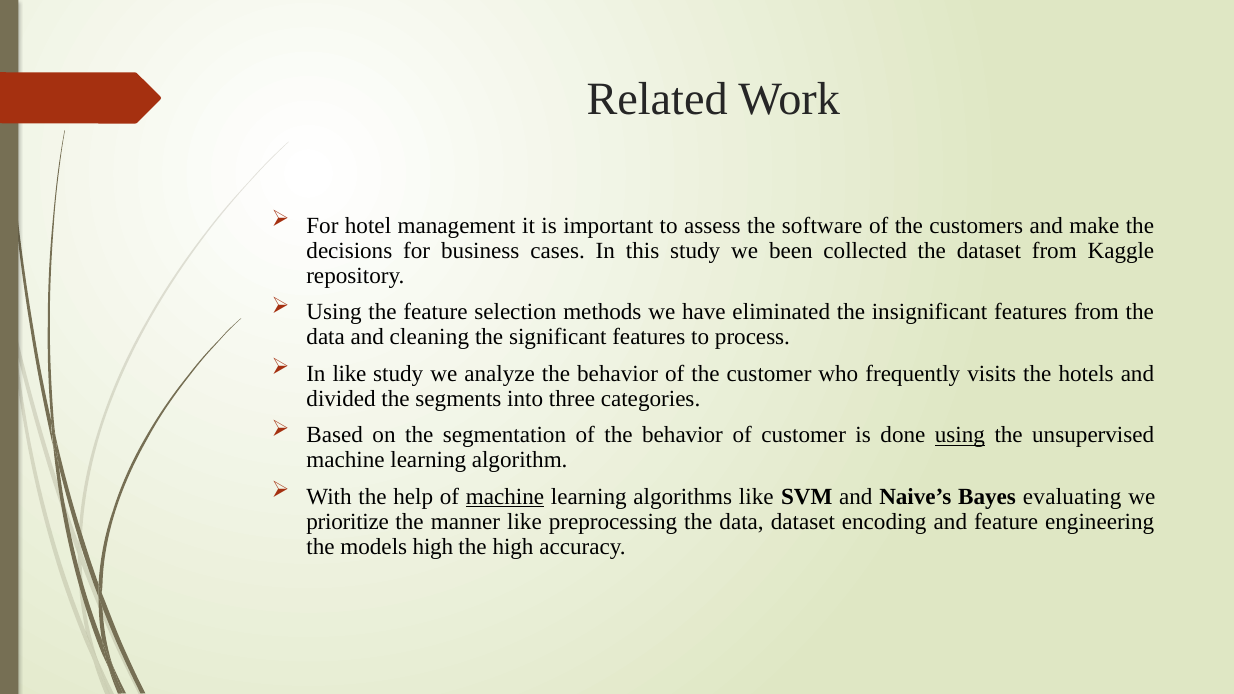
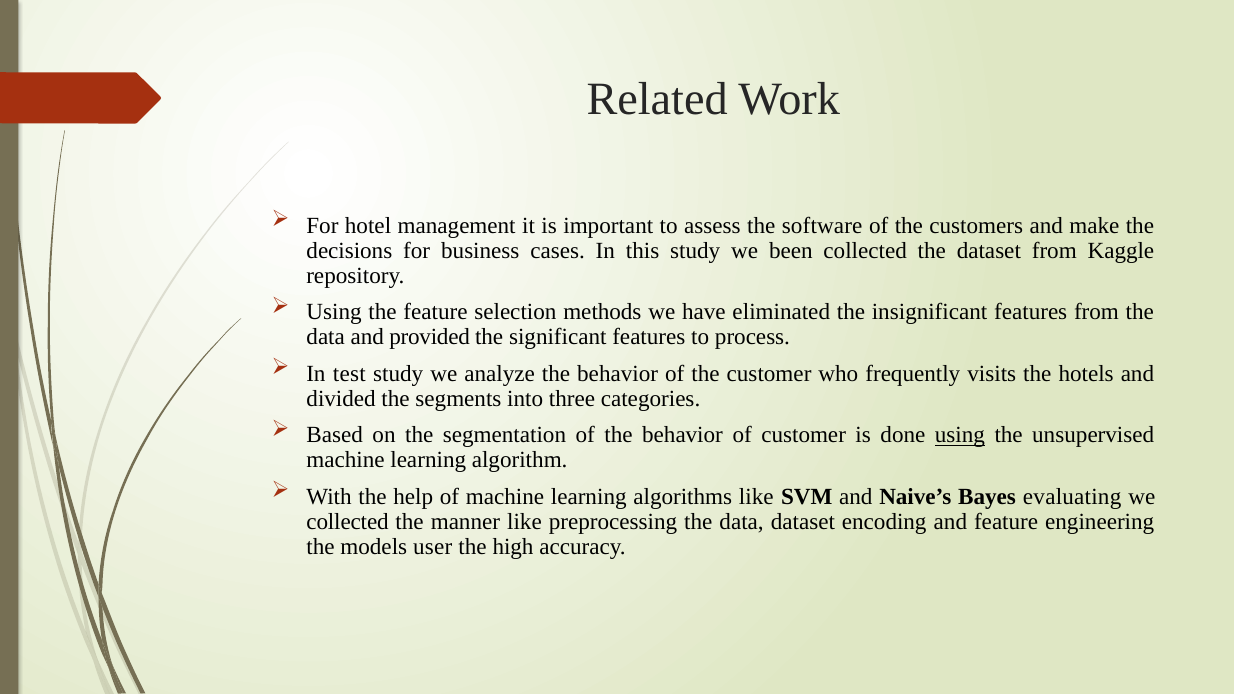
cleaning: cleaning -> provided (430, 337)
In like: like -> test (349, 374)
machine underline: present -> none (505, 497)
prioritize: prioritize -> collected (348, 522)
models high: high -> user (433, 547)
